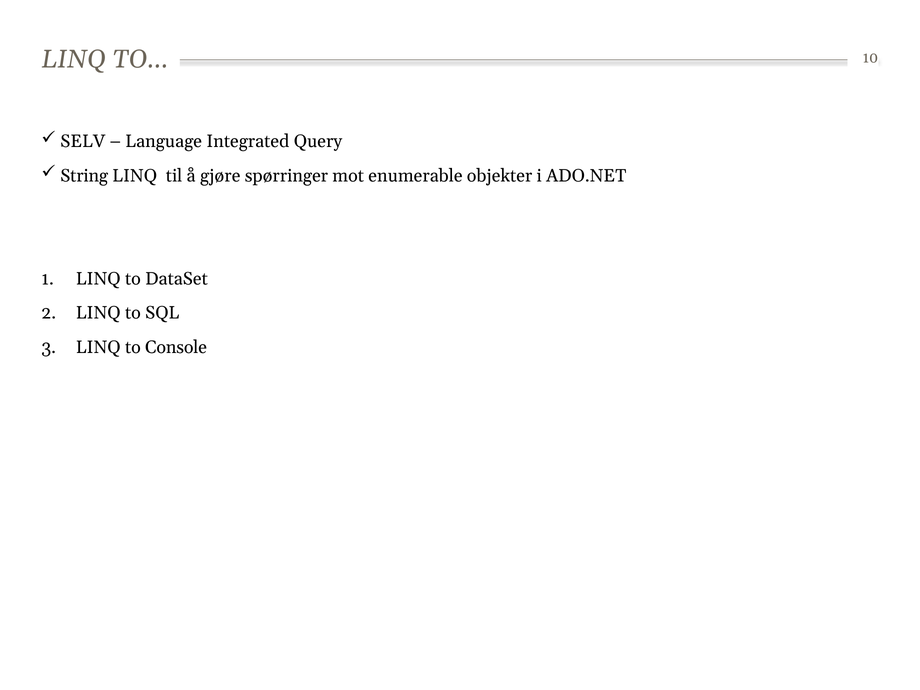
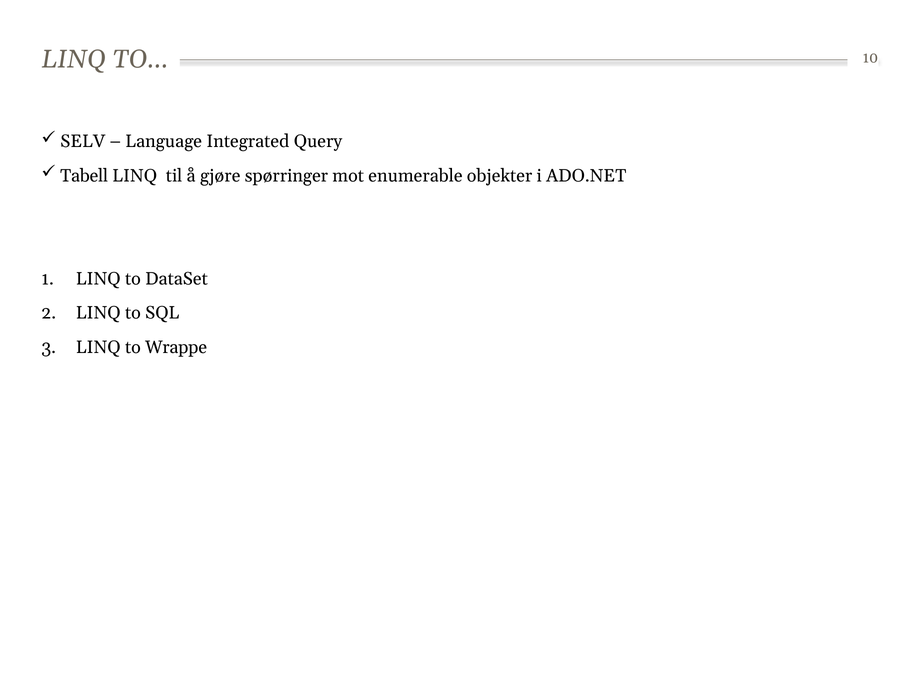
String: String -> Tabell (84, 176)
Console: Console -> Wrappe (176, 347)
